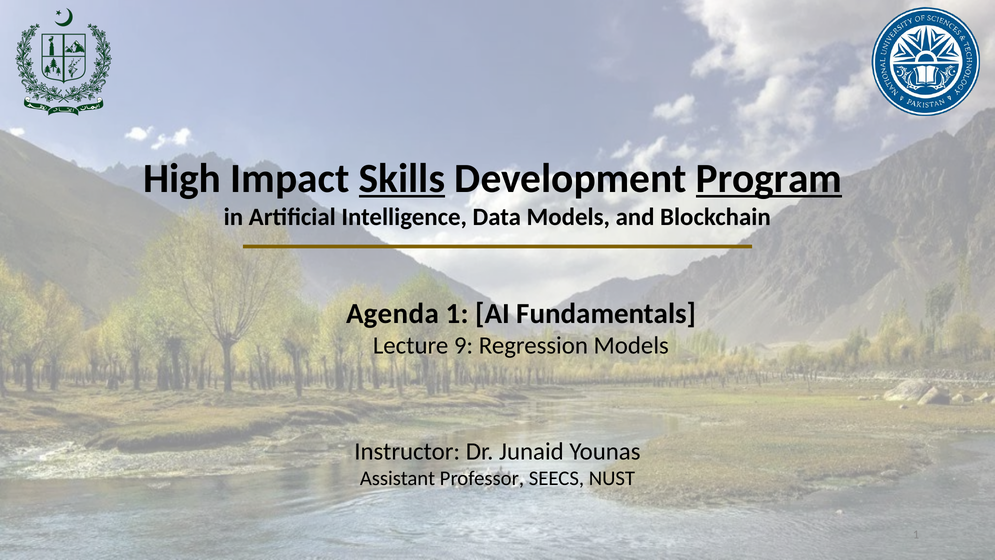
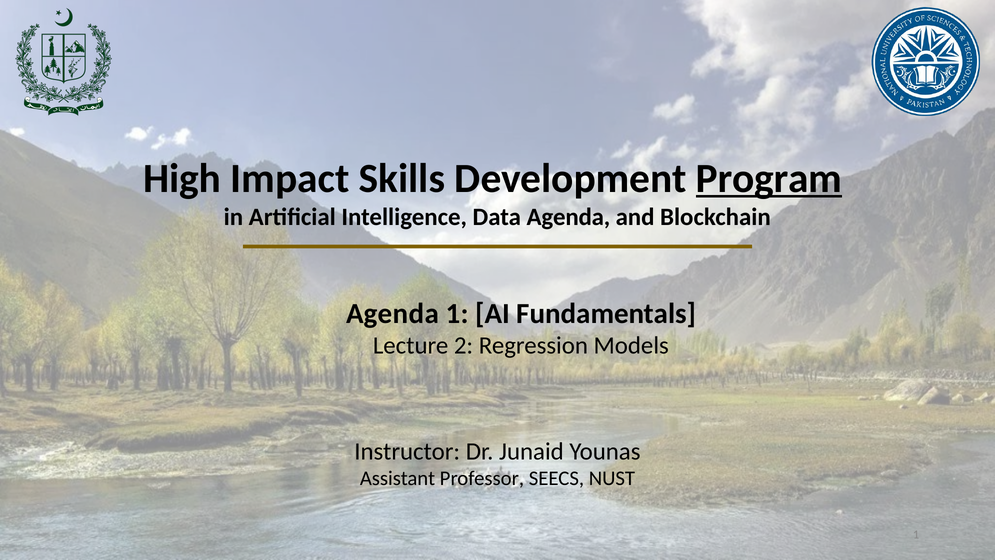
Skills underline: present -> none (402, 178)
Data Models: Models -> Agenda (568, 217)
9: 9 -> 2 (464, 345)
